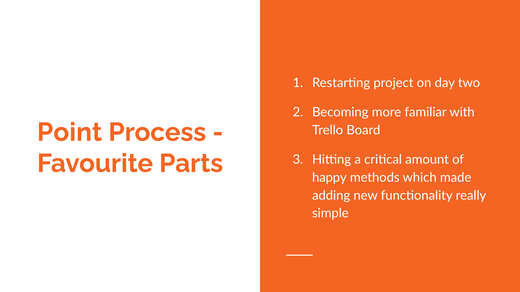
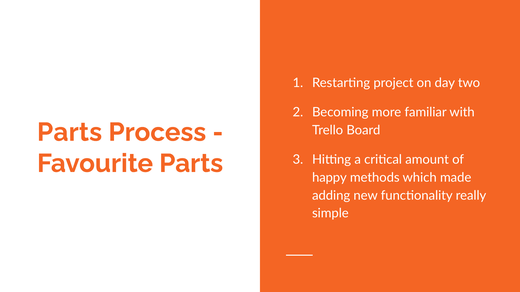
Point: Point -> Parts (70, 132)
